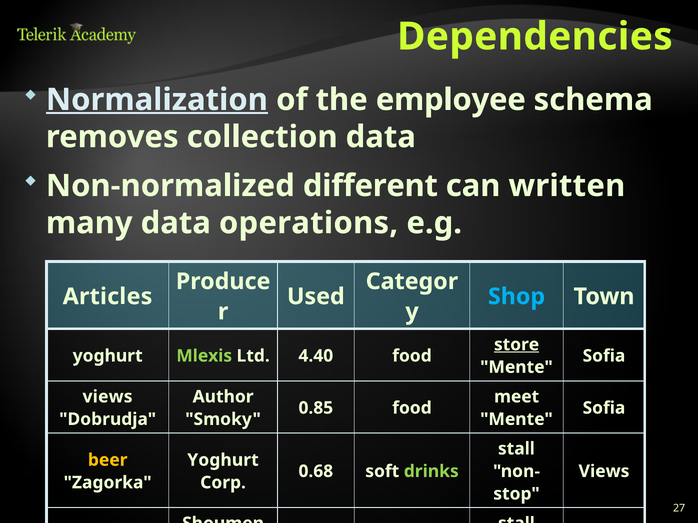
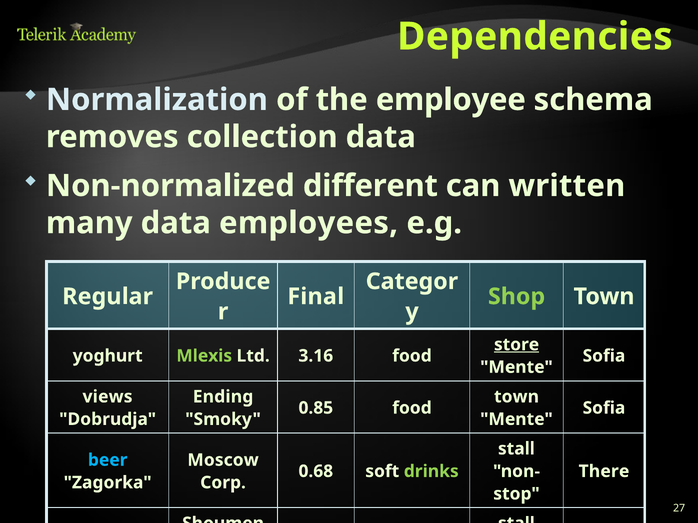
Normalization underline: present -> none (157, 100)
operations: operations -> employees (309, 223)
Articles: Articles -> Regular (108, 297)
Used: Used -> Final (316, 297)
Shop colour: light blue -> light green (517, 297)
4.40: 4.40 -> 3.16 (316, 356)
Author: Author -> Ending (223, 397)
meet: meet -> town (516, 397)
beer colour: yellow -> light blue (108, 460)
Yoghurt: Yoghurt -> Moscow (223, 460)
Views: Views -> There (604, 472)
